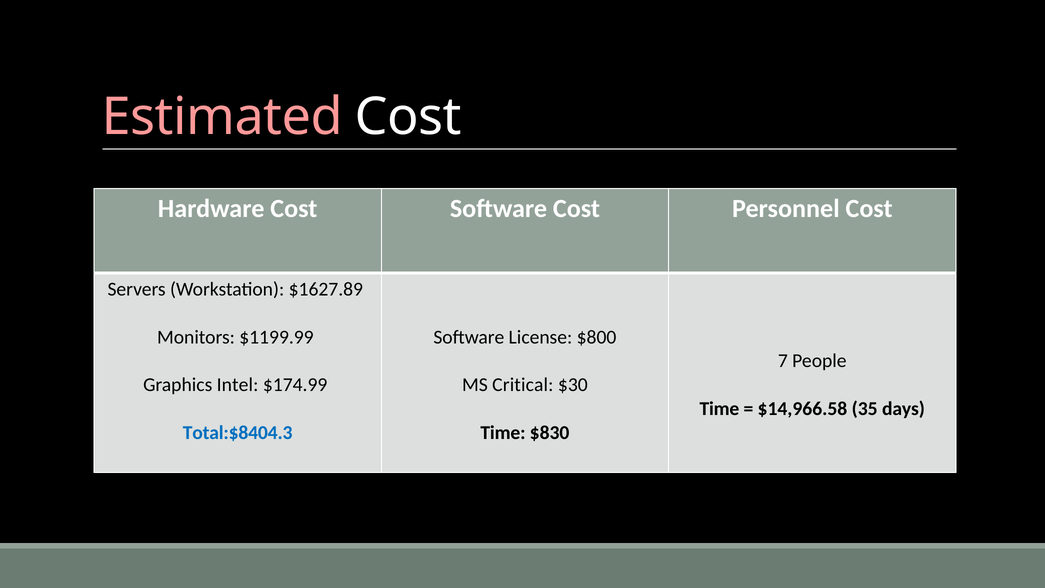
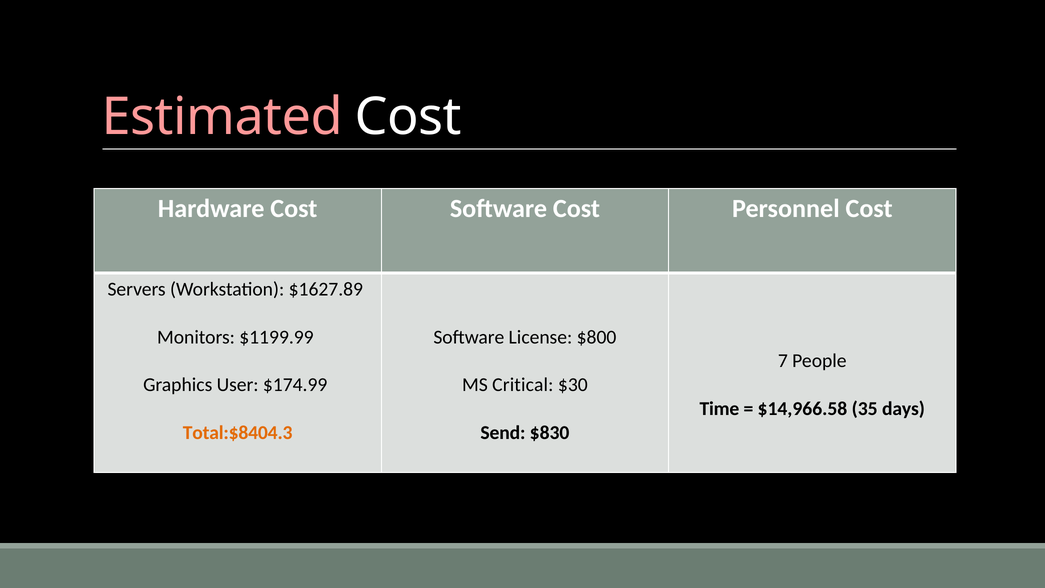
Intel: Intel -> User (238, 385)
Total:$8404.3 colour: blue -> orange (238, 433)
Time: Time -> Send (503, 433)
